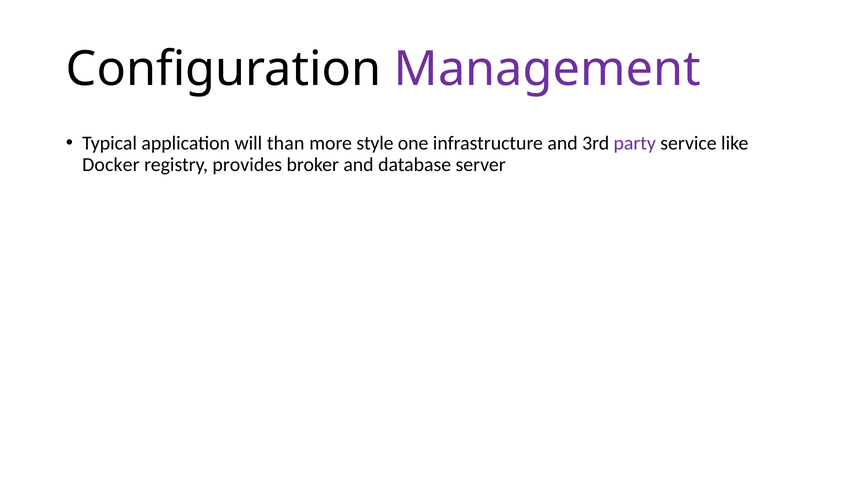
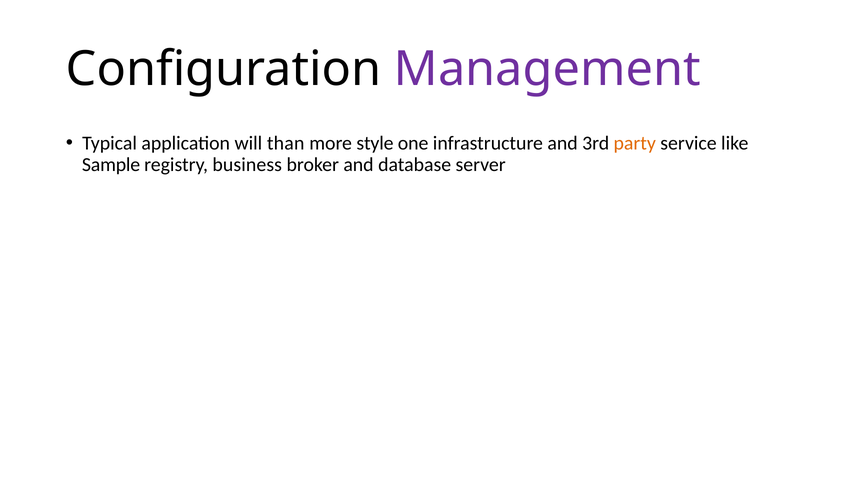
party colour: purple -> orange (635, 143)
Docker: Docker -> Sample (111, 165)
provides: provides -> business (247, 165)
